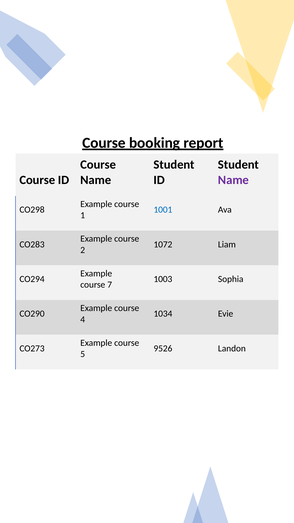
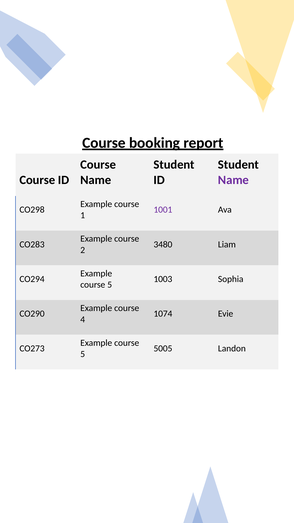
1001 colour: blue -> purple (163, 210)
1072: 1072 -> 3480 (163, 244)
7: 7 -> 5 (110, 285)
1034: 1034 -> 1074 (163, 314)
9526: 9526 -> 5005 (163, 348)
